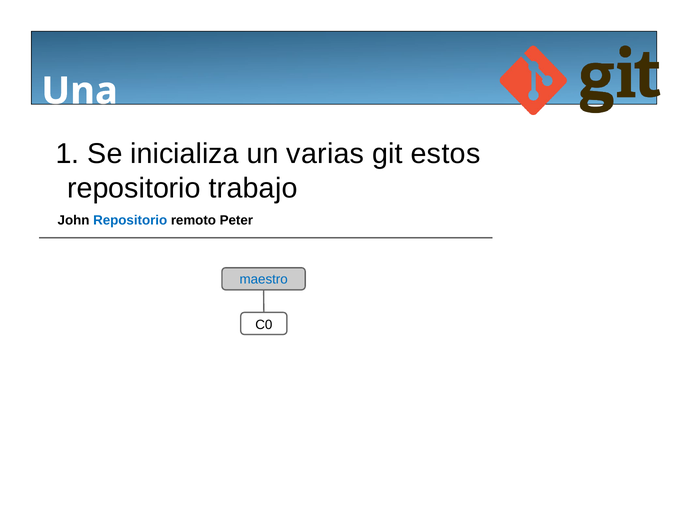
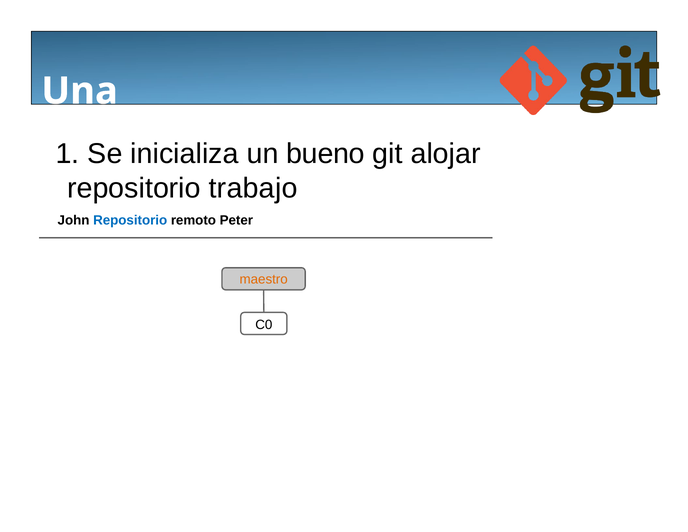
varias: varias -> bueno (326, 154)
estos: estos -> alojar (446, 154)
maestro colour: blue -> orange (264, 279)
